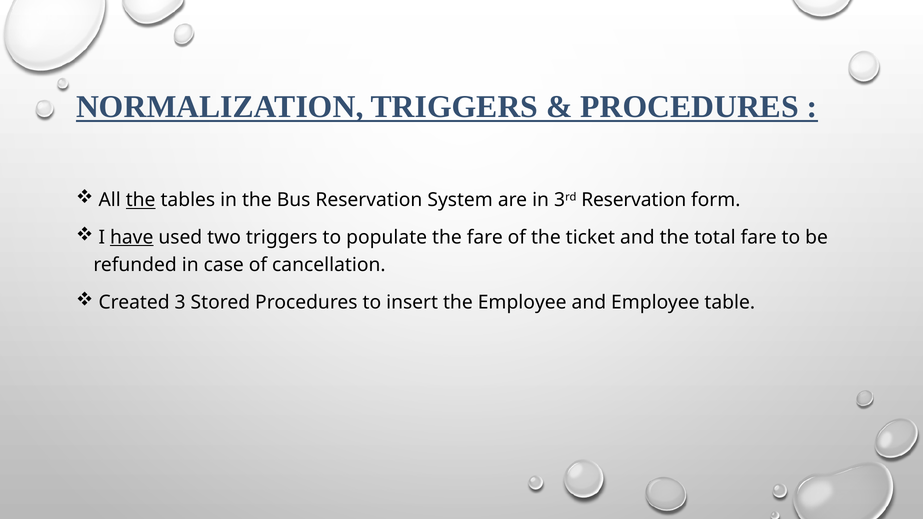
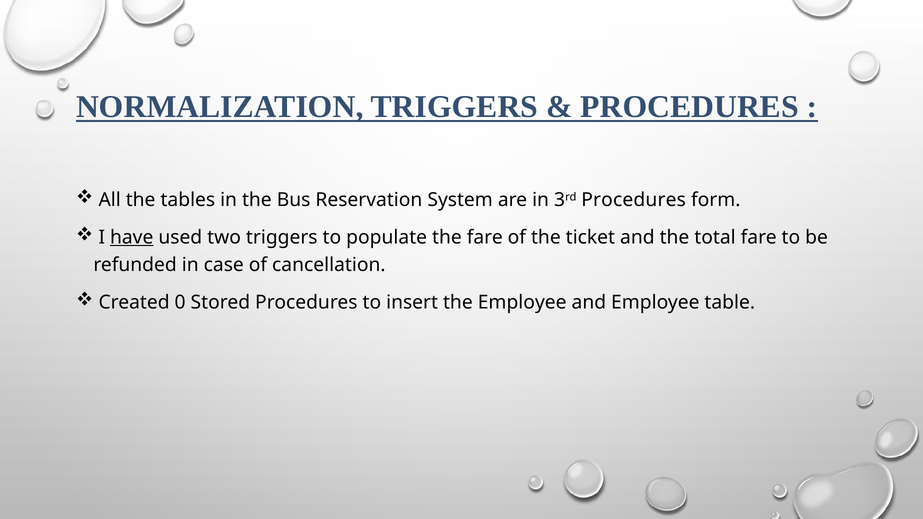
the underline: present -> none (141, 200)
3rd Reservation: Reservation -> Procedures (634, 200)
3: 3 -> 0 (180, 302)
